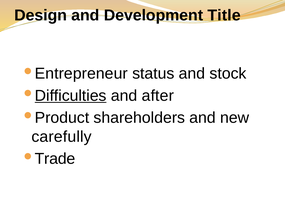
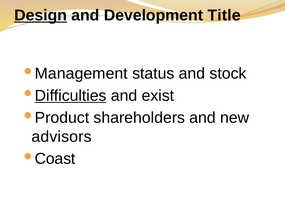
Design underline: none -> present (41, 15)
Entrepreneur: Entrepreneur -> Management (81, 74)
after: after -> exist (158, 96)
carefully: carefully -> advisors (62, 137)
Trade: Trade -> Coast (55, 159)
